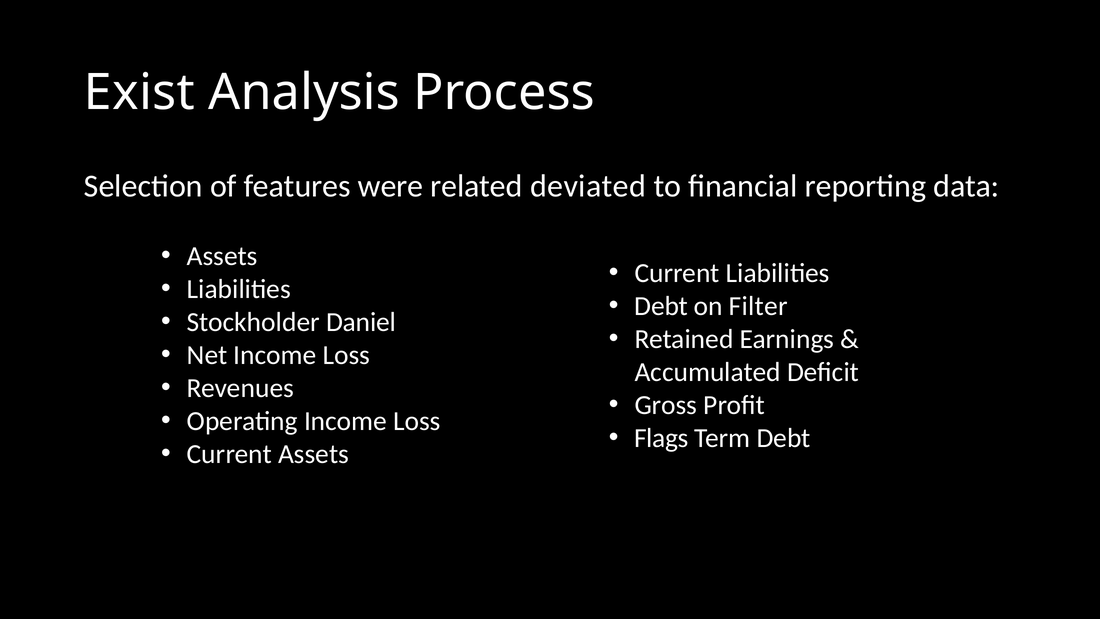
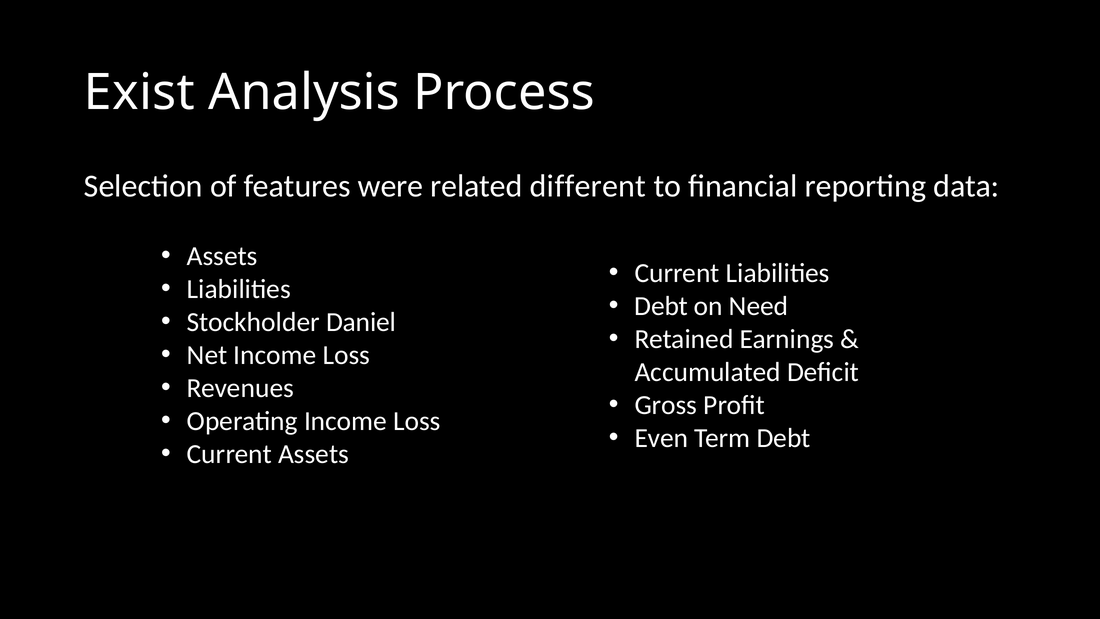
deviated: deviated -> different (588, 186)
Filter: Filter -> Need (758, 306)
Flags: Flags -> Even (661, 438)
